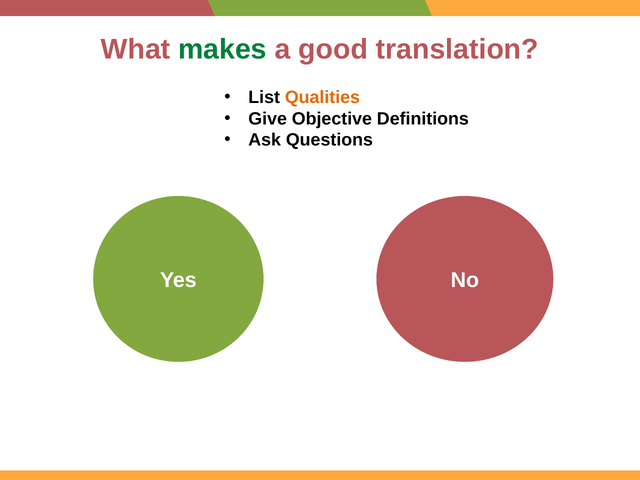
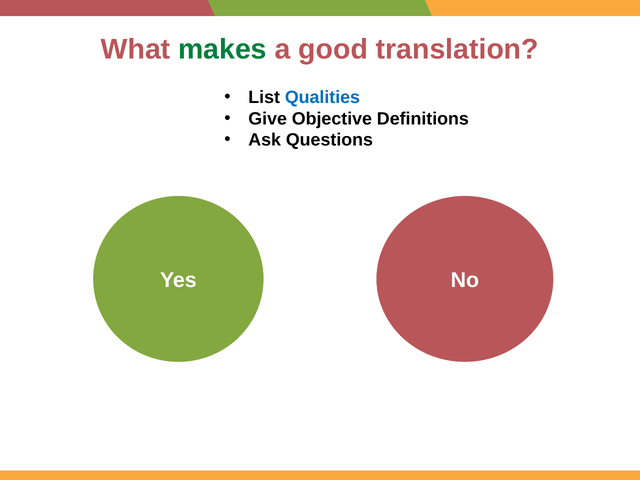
Qualities colour: orange -> blue (322, 97)
